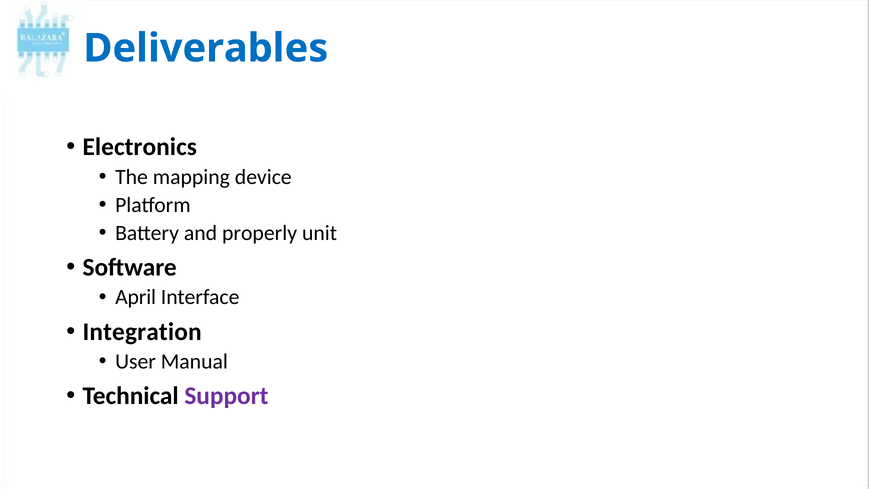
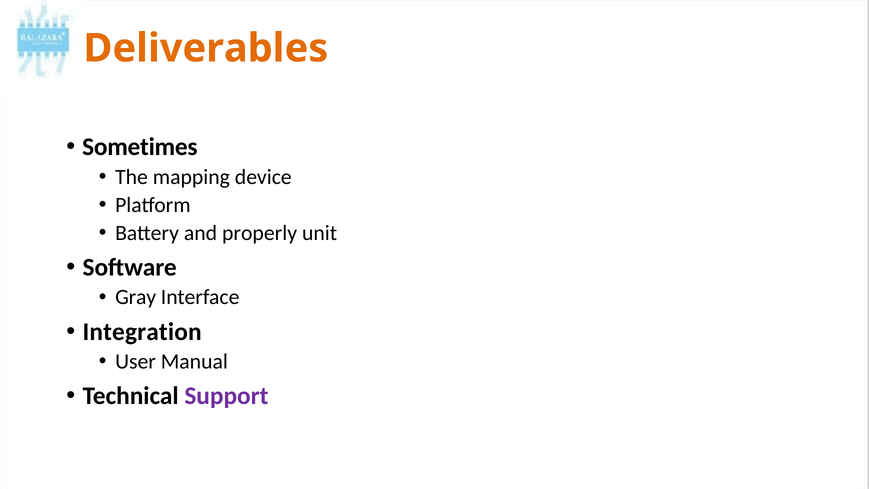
Deliverables colour: blue -> orange (206, 48)
Electronics: Electronics -> Sometimes (140, 147)
April: April -> Gray (136, 297)
